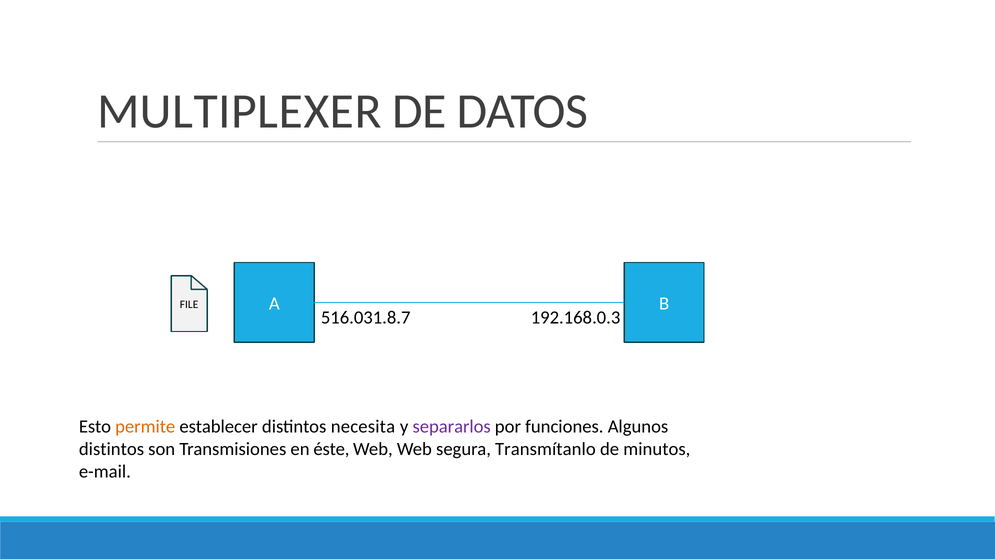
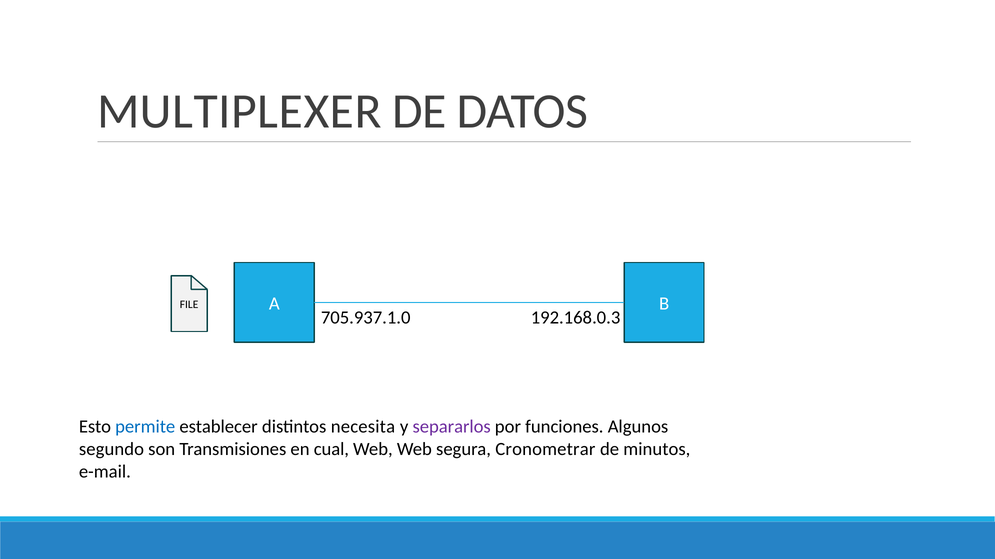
516.031.8.7: 516.031.8.7 -> 705.937.1.0 (366, 318)
permite colour: orange -> blue (145, 427)
distintos: distintos -> segundo (111, 450)
éste: éste -> cual (331, 450)
Transmítanlo: Transmítanlo -> Cronometrar (545, 450)
